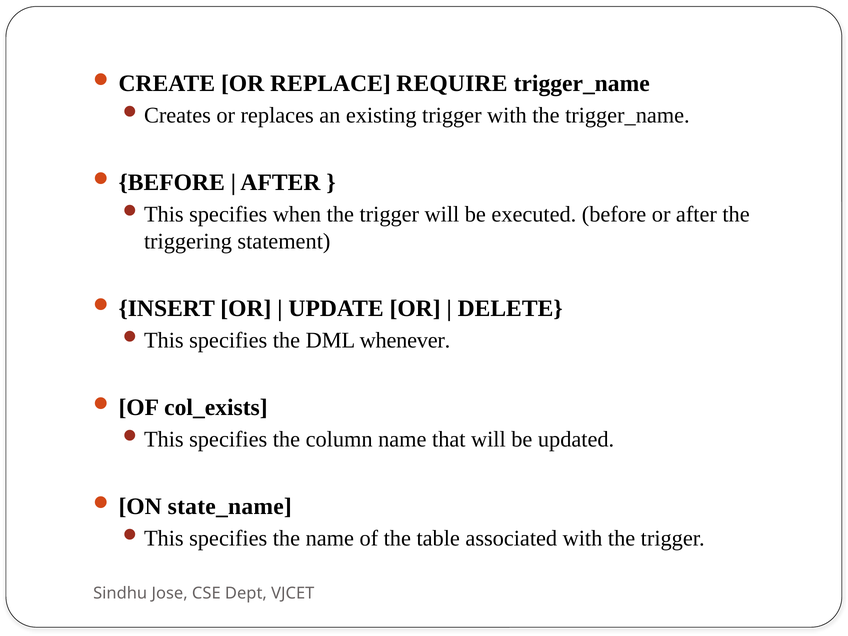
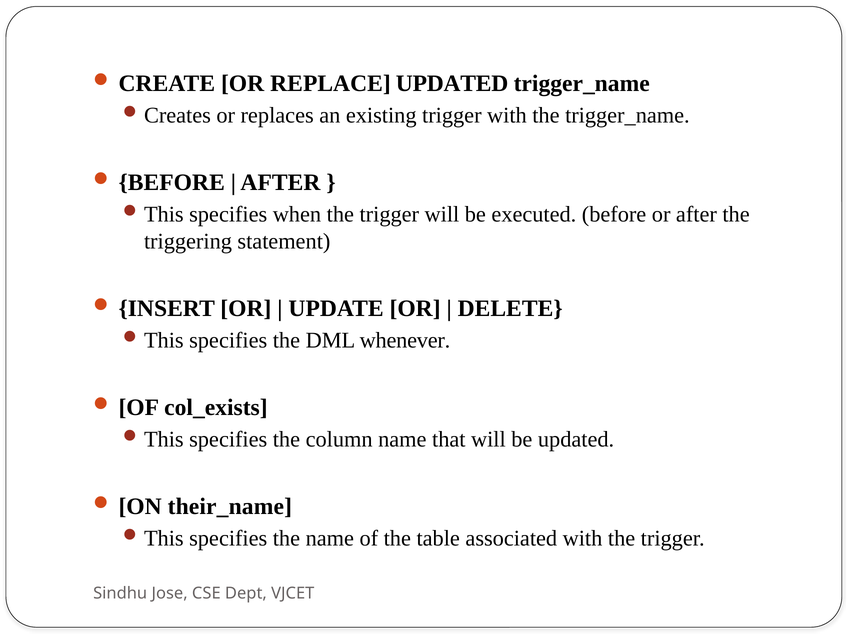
REPLACE REQUIRE: REQUIRE -> UPDATED (452, 84)
state_name: state_name -> their_name (230, 506)
